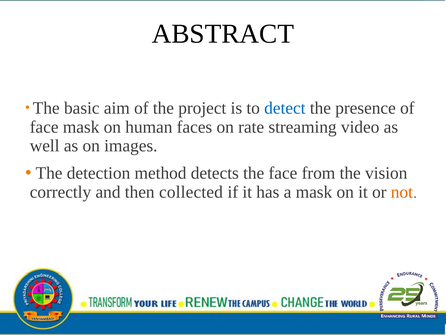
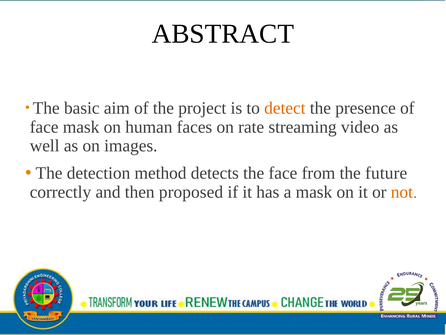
detect colour: blue -> orange (285, 108)
vision: vision -> future (386, 173)
collected: collected -> proposed (191, 192)
